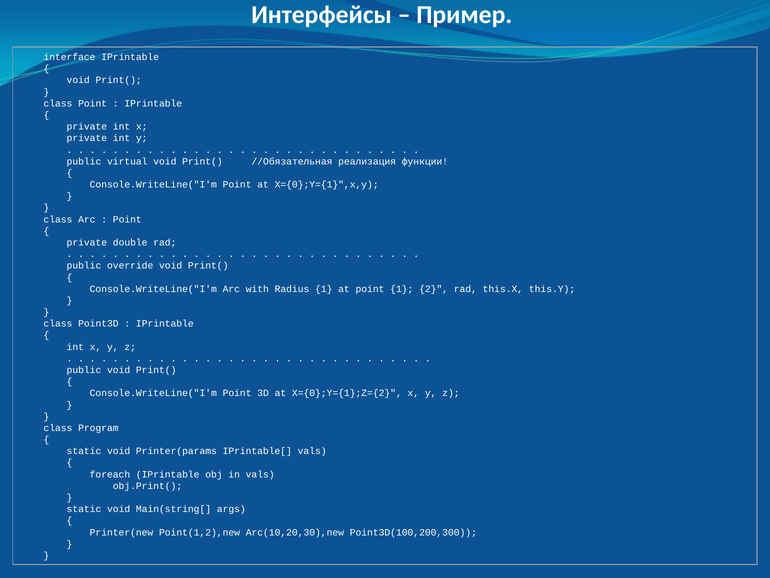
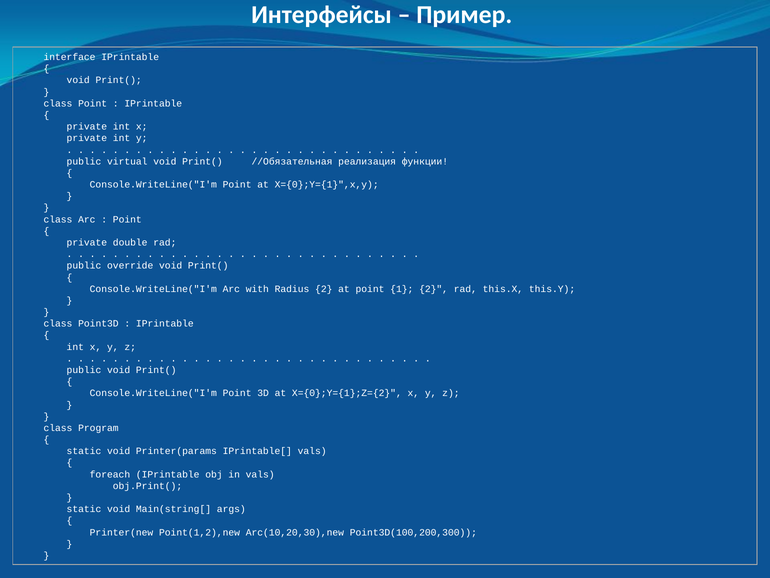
Radius 1: 1 -> 2 (324, 289)
